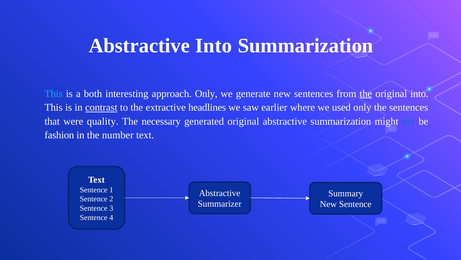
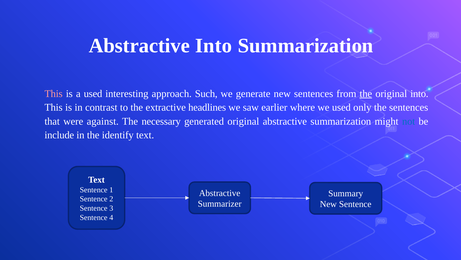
This colour: light blue -> pink (54, 93)
a both: both -> used (93, 93)
approach Only: Only -> Such (206, 93)
contrast underline: present -> none (101, 107)
quality: quality -> against (103, 121)
fashion: fashion -> include (59, 135)
number: number -> identify (118, 135)
